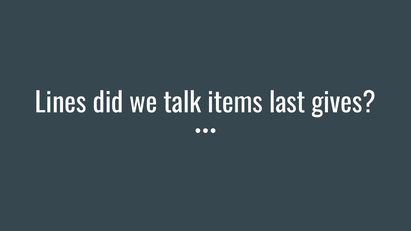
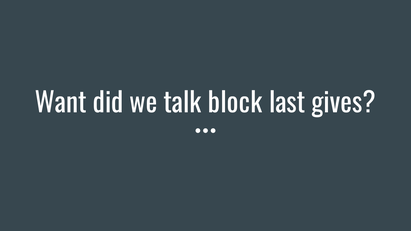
Lines: Lines -> Want (61, 104)
items: items -> block (235, 104)
